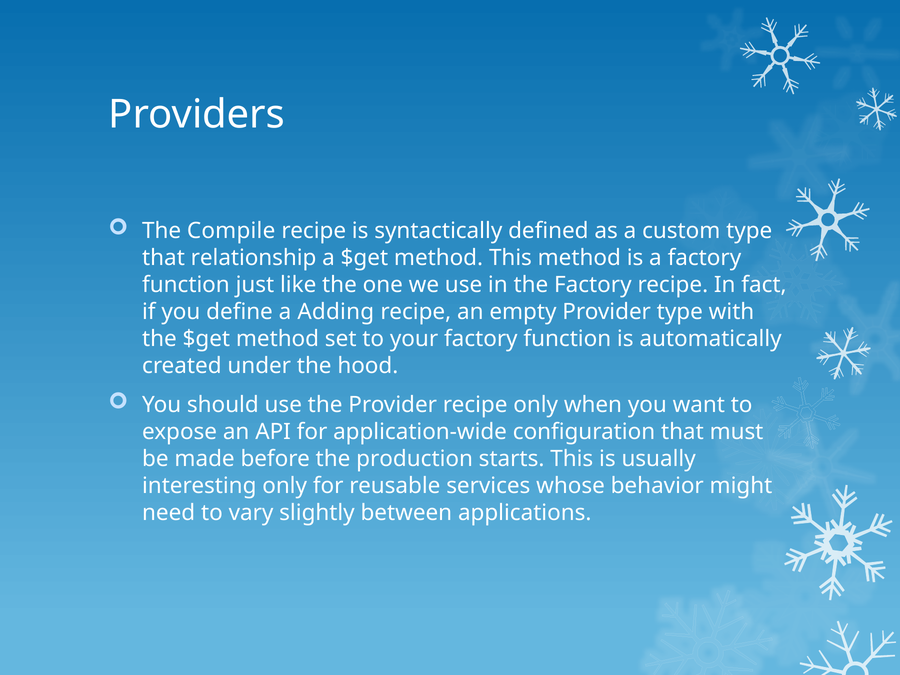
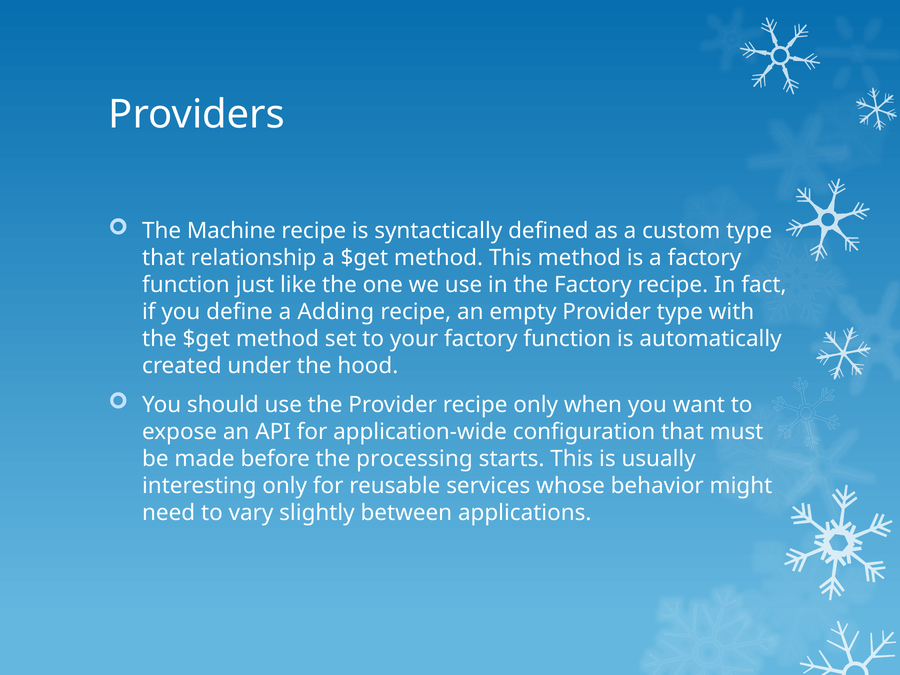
Compile: Compile -> Machine (231, 231)
production: production -> processing (415, 459)
